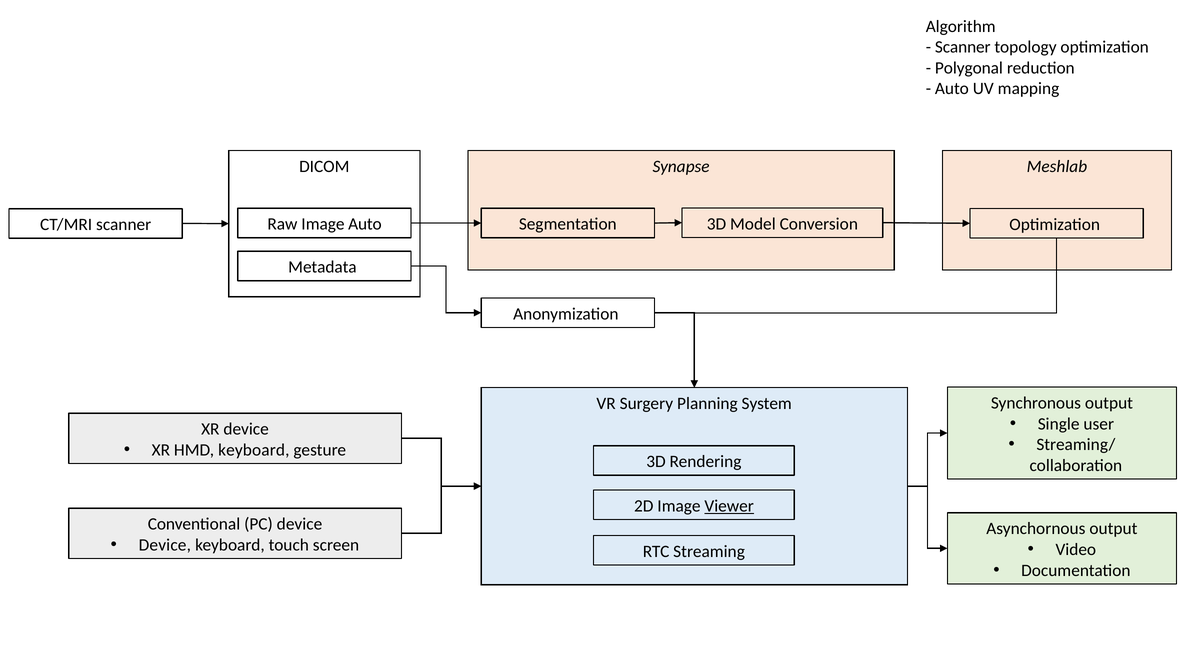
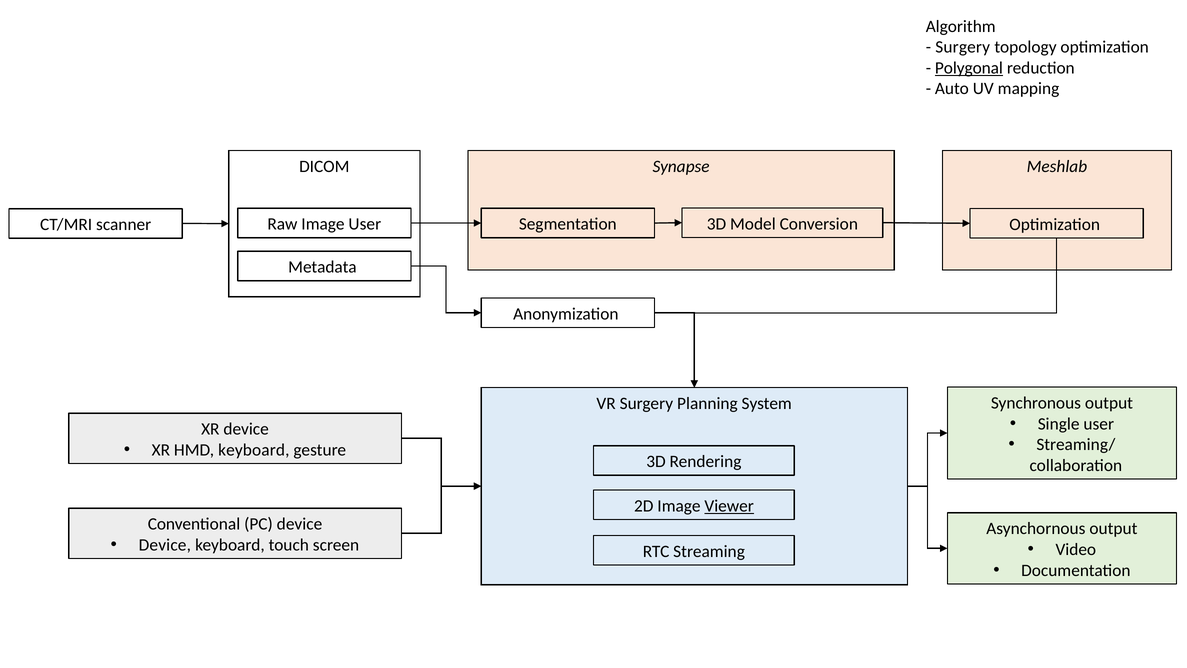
Scanner: Scanner -> Surgery (963, 47)
Polygonal underline: none -> present (969, 68)
Image Auto: Auto -> User (365, 224)
